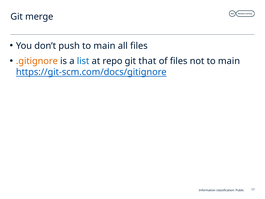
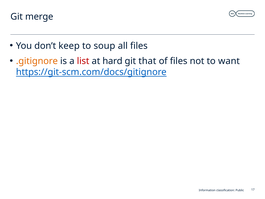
push: push -> keep (69, 46)
main: main -> soup (104, 46)
list colour: blue -> red (83, 61)
repo: repo -> hard (112, 61)
not to main: main -> want (229, 61)
